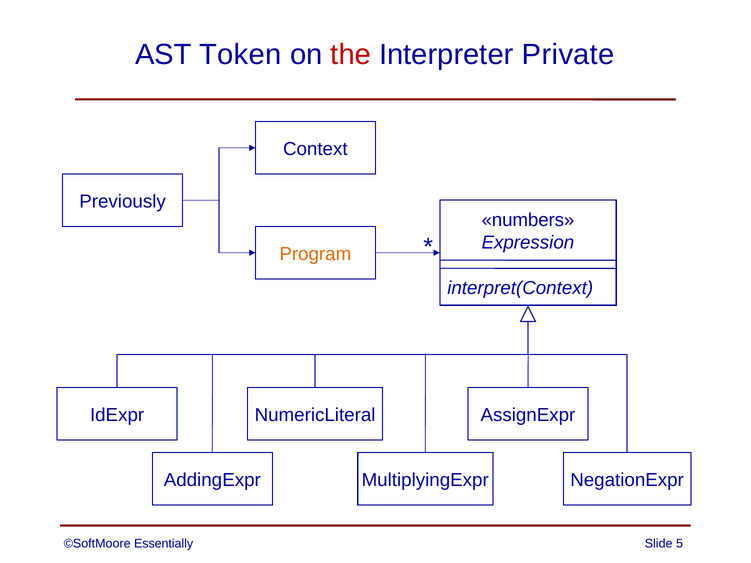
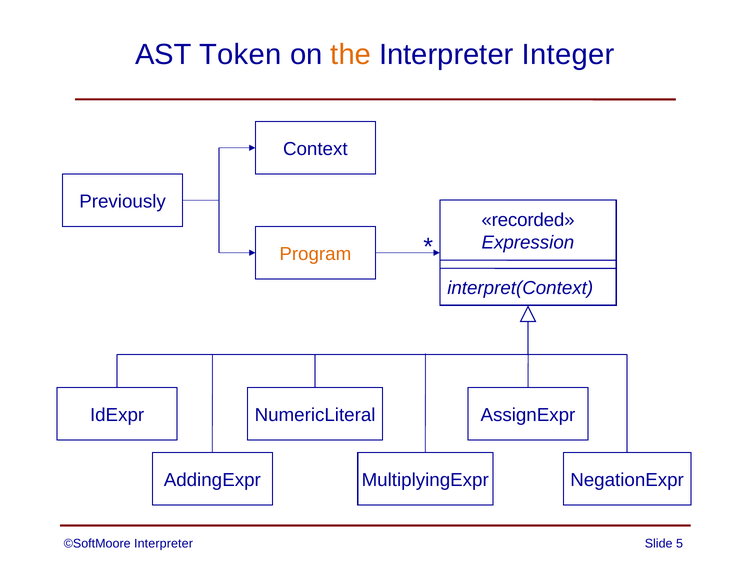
the colour: red -> orange (351, 55)
Private: Private -> Integer (568, 55)
numbers: numbers -> recorded (528, 220)
©SoftMoore Essentially: Essentially -> Interpreter (163, 544)
